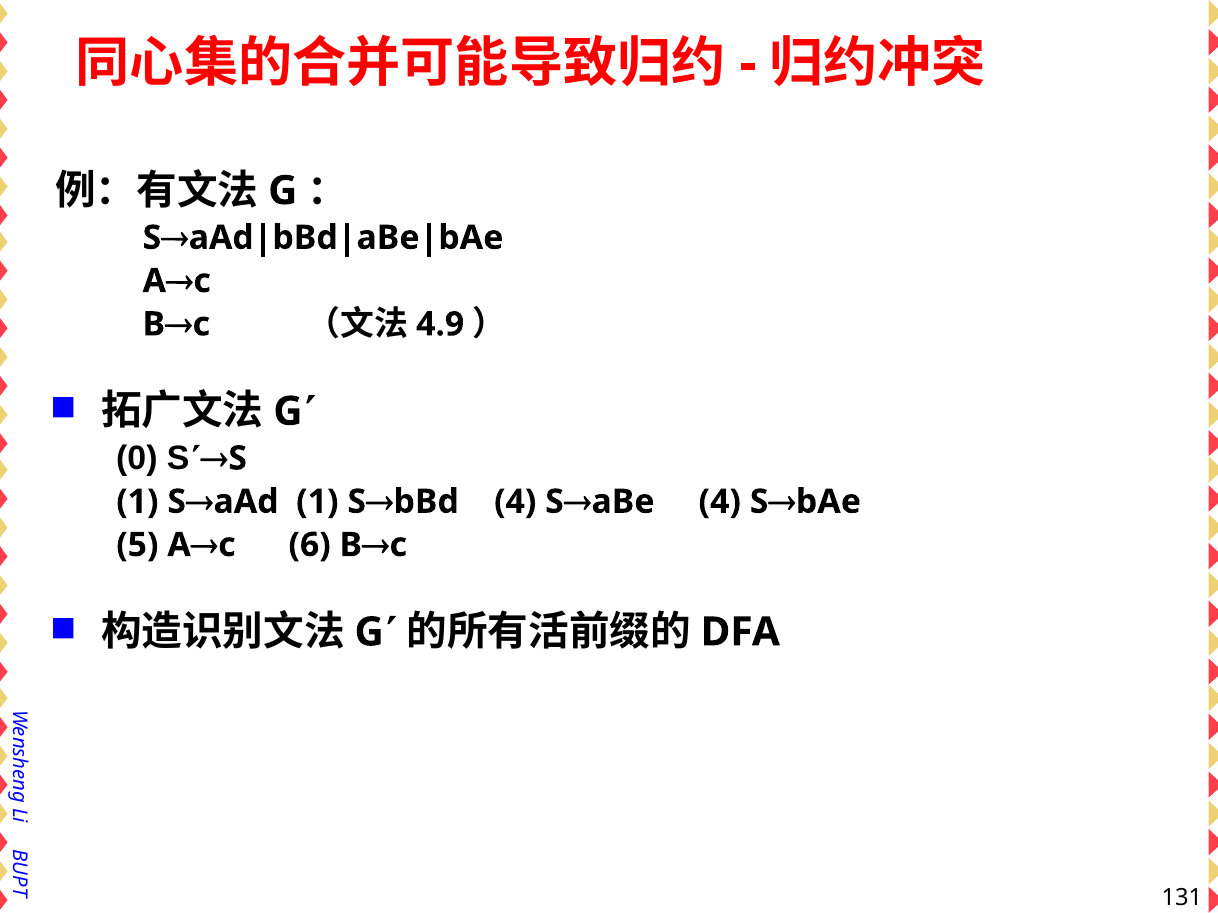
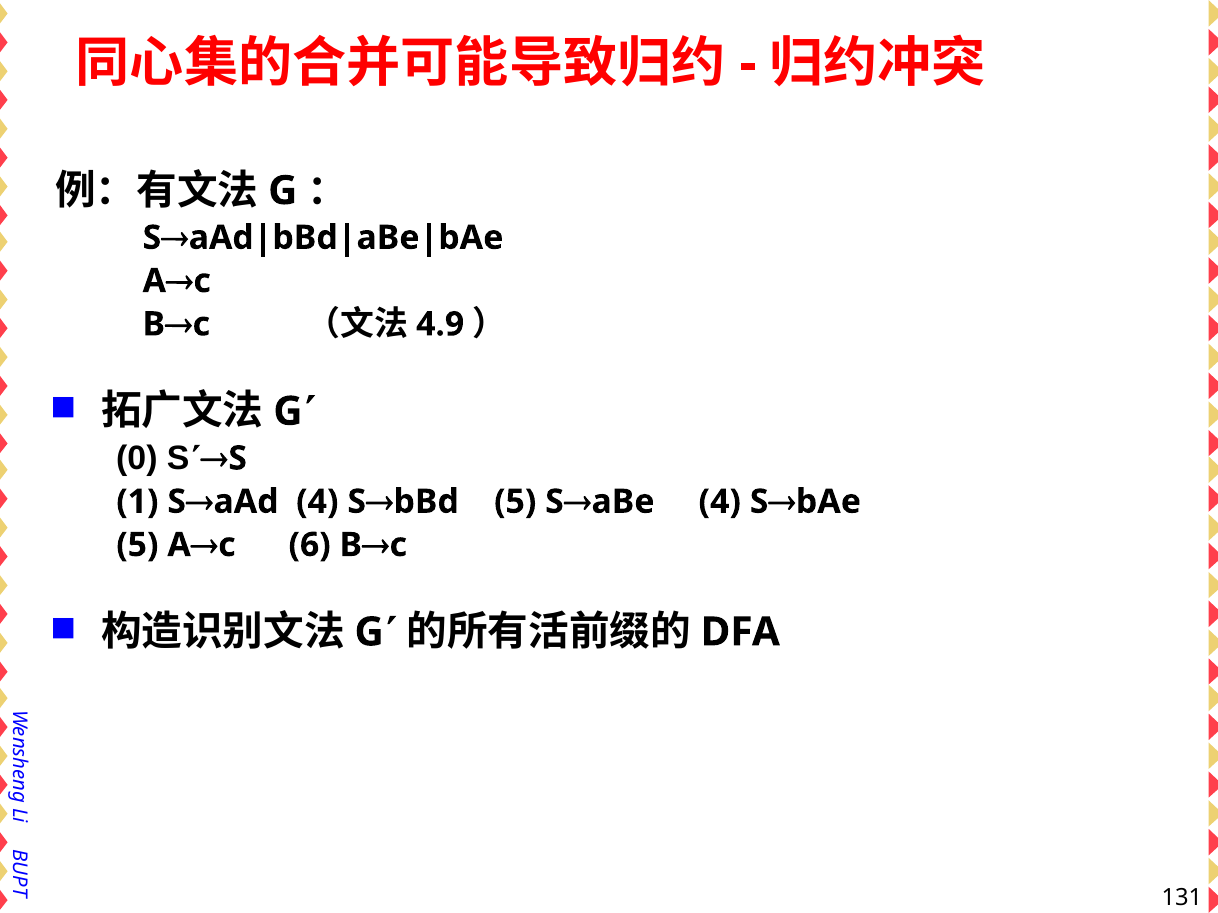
1: 1 -> 4 (317, 502)
bBd 4: 4 -> 5 (515, 502)
